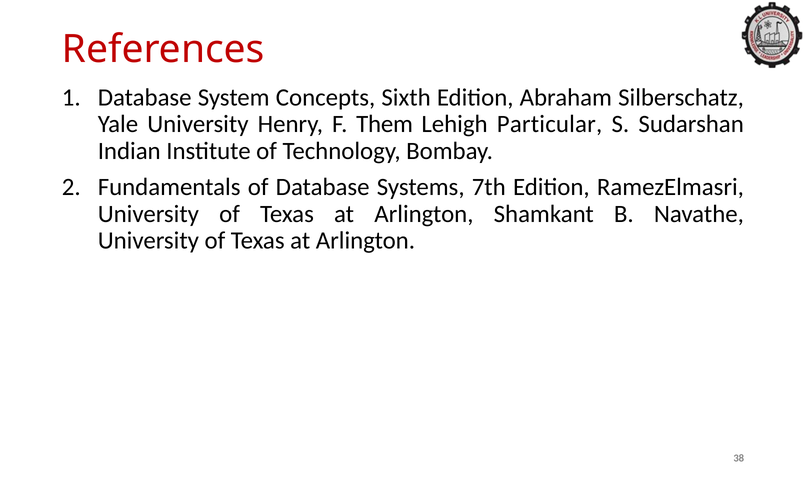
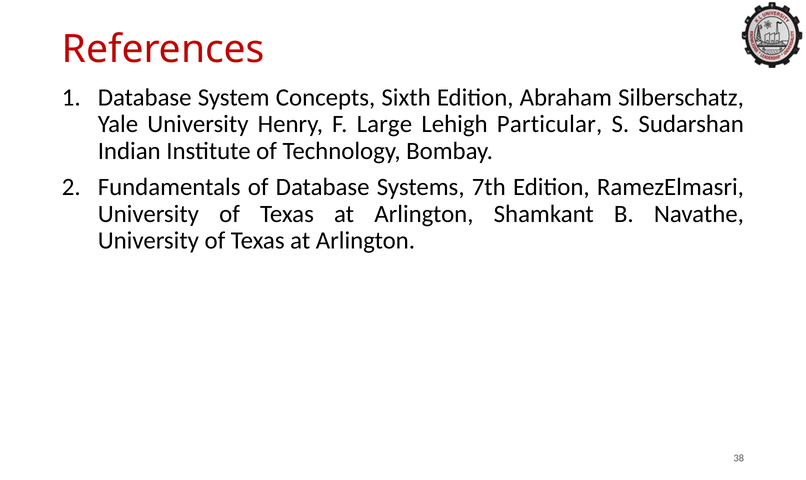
Them: Them -> Large (384, 124)
